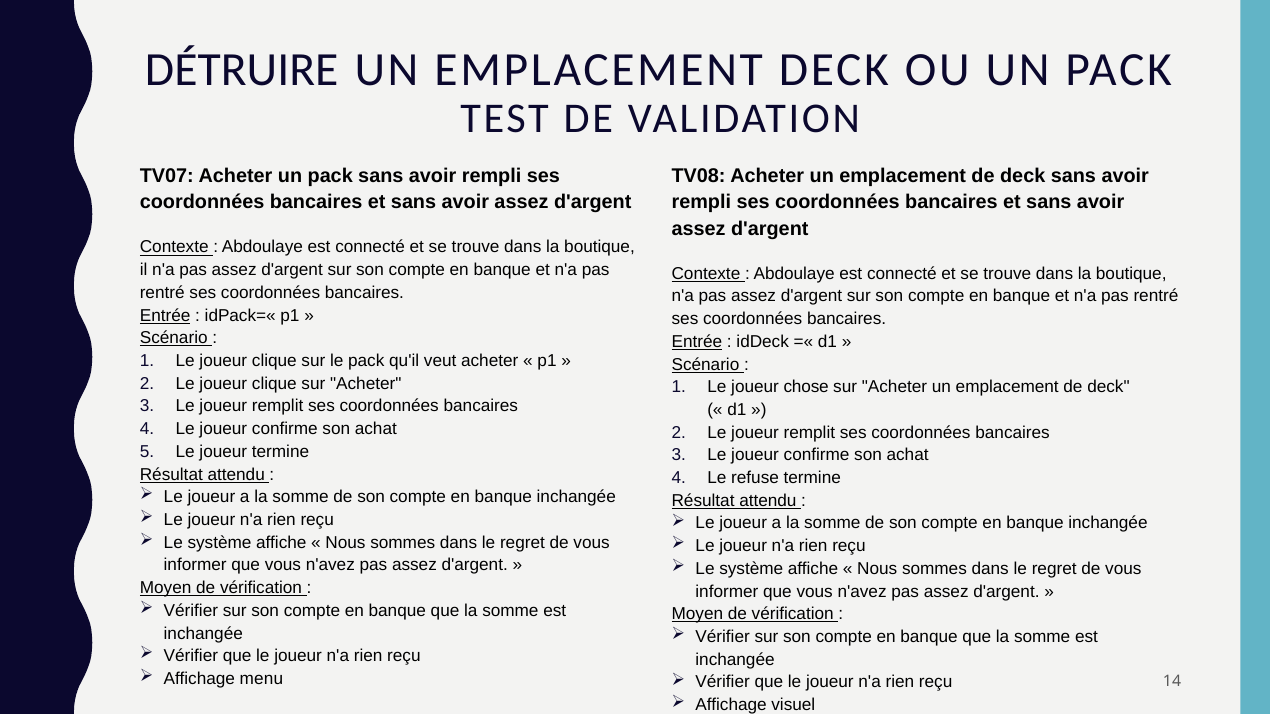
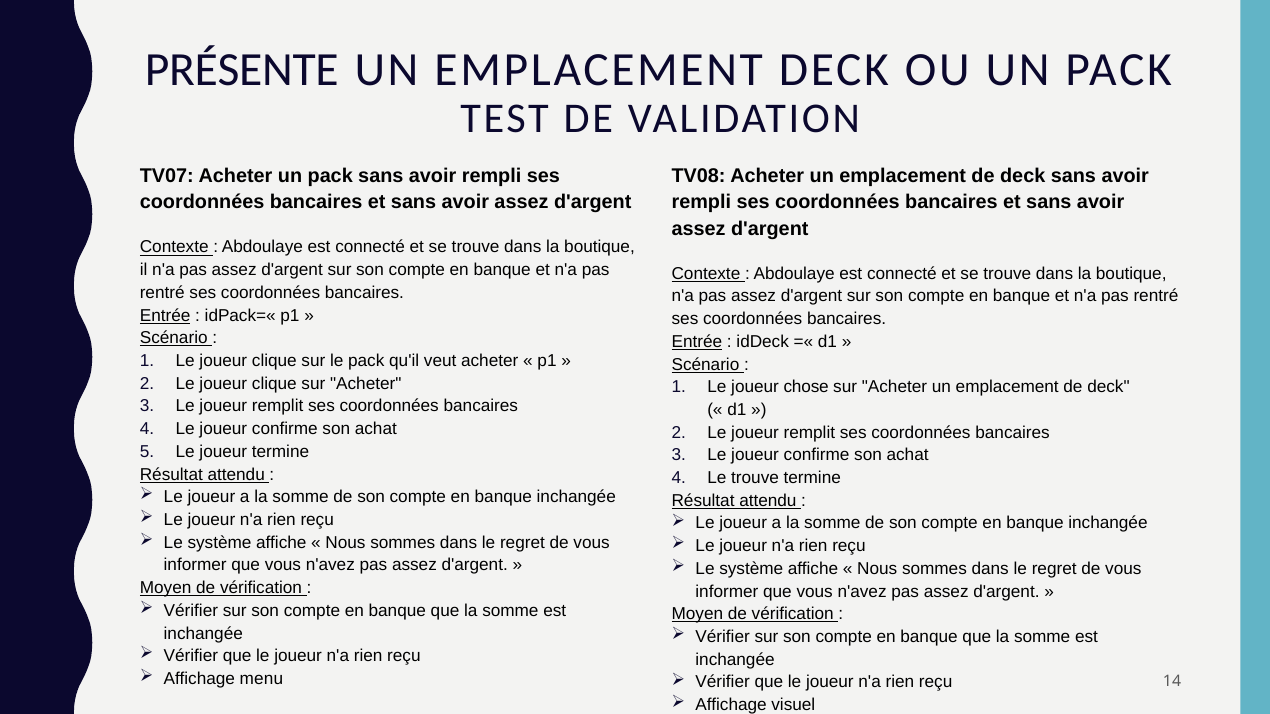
DÉTRUIRE: DÉTRUIRE -> PRÉSENTE (242, 70)
Le refuse: refuse -> trouve (755, 478)
